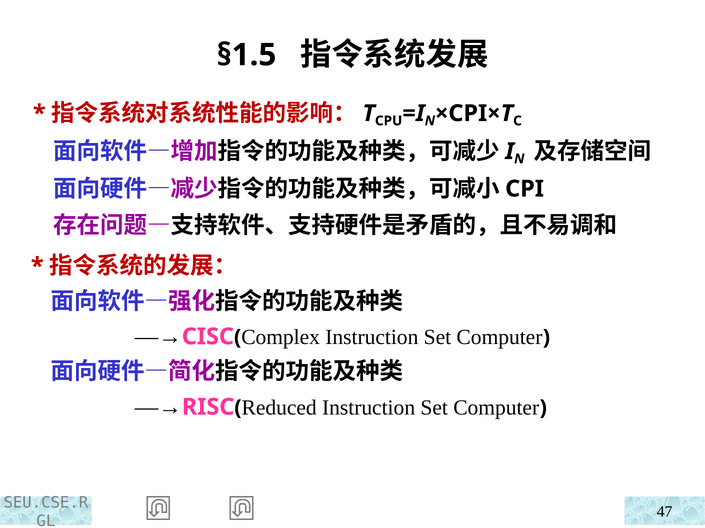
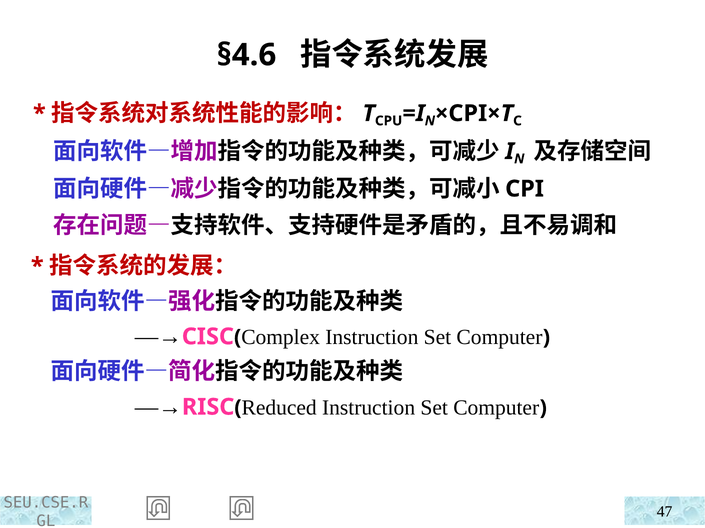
§1.5: §1.5 -> §4.6 (246, 55)
